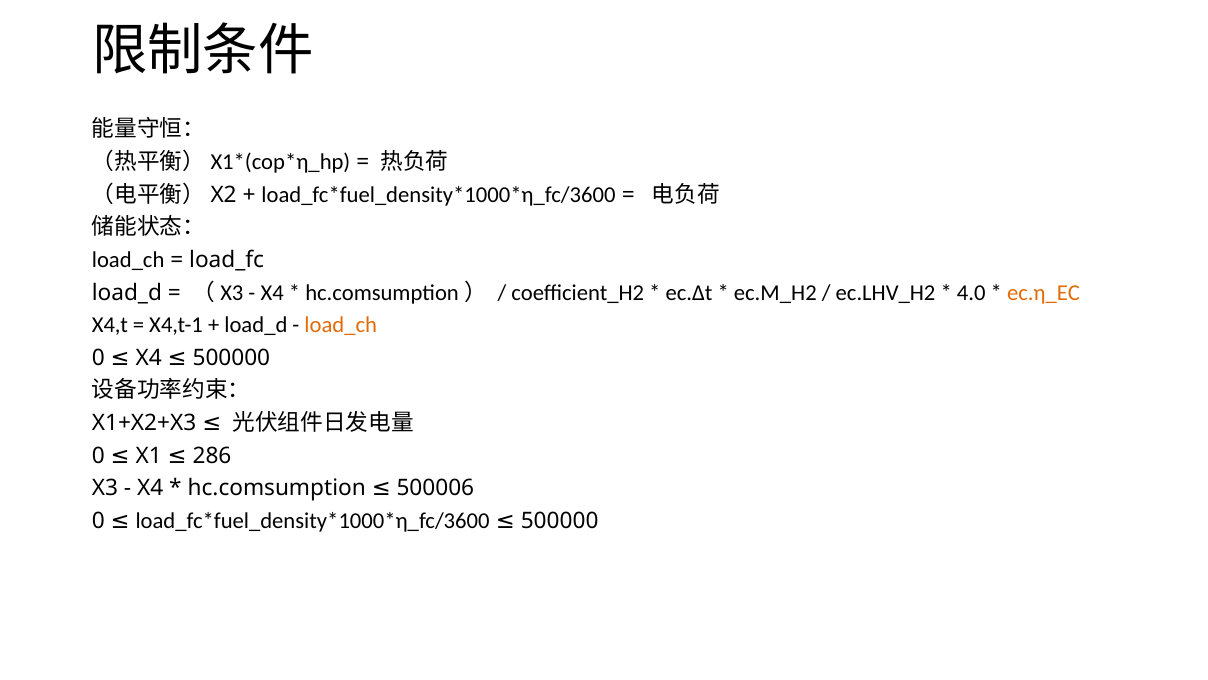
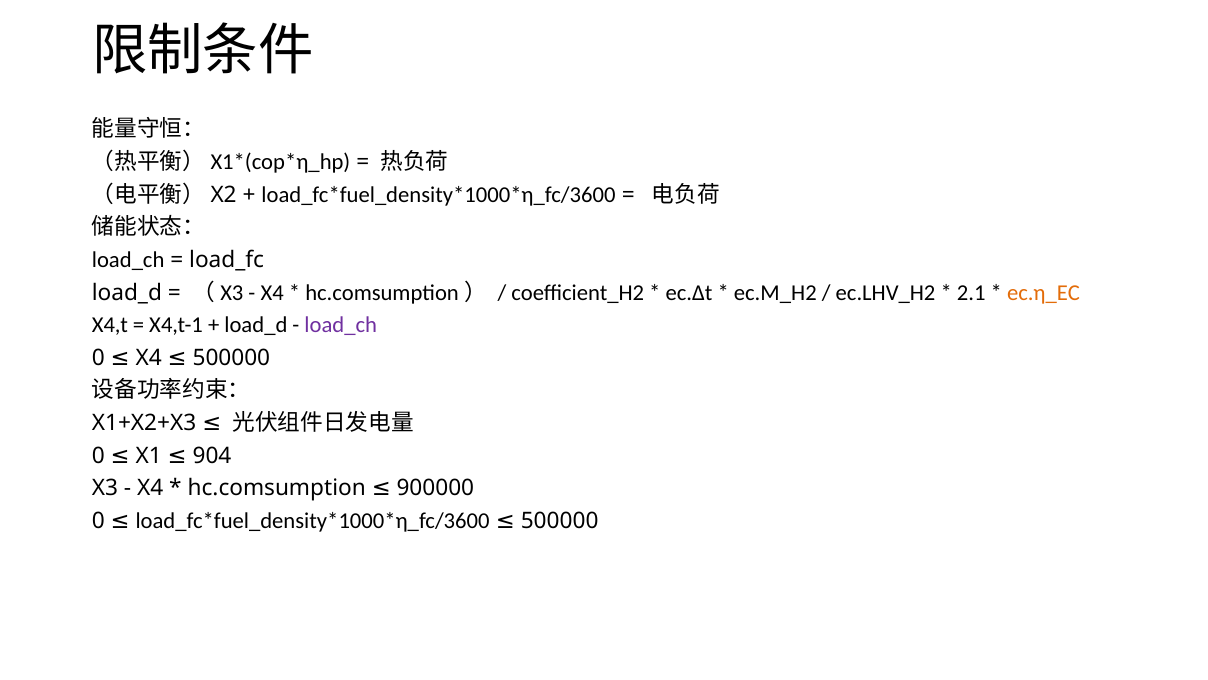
4.0: 4.0 -> 2.1 (971, 292)
load_ch colour: orange -> purple (341, 325)
286: 286 -> 904 (212, 455)
500006: 500006 -> 900000 (435, 488)
